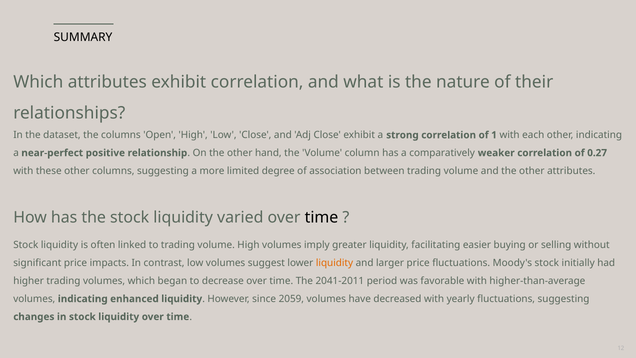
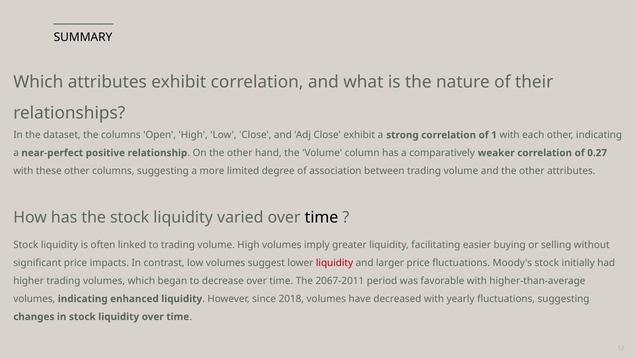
liquidity colour: orange -> red (335, 263)
2041-2011: 2041-2011 -> 2067-2011 (340, 281)
2059: 2059 -> 2018 (291, 299)
